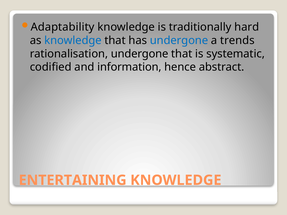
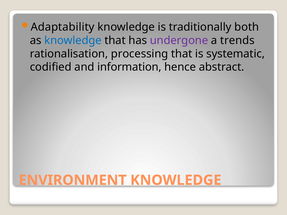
hard: hard -> both (247, 27)
undergone colour: blue -> purple (179, 40)
rationalisation undergone: undergone -> processing (140, 54)
ENTERTAINING: ENTERTAINING -> ENVIRONMENT (73, 180)
